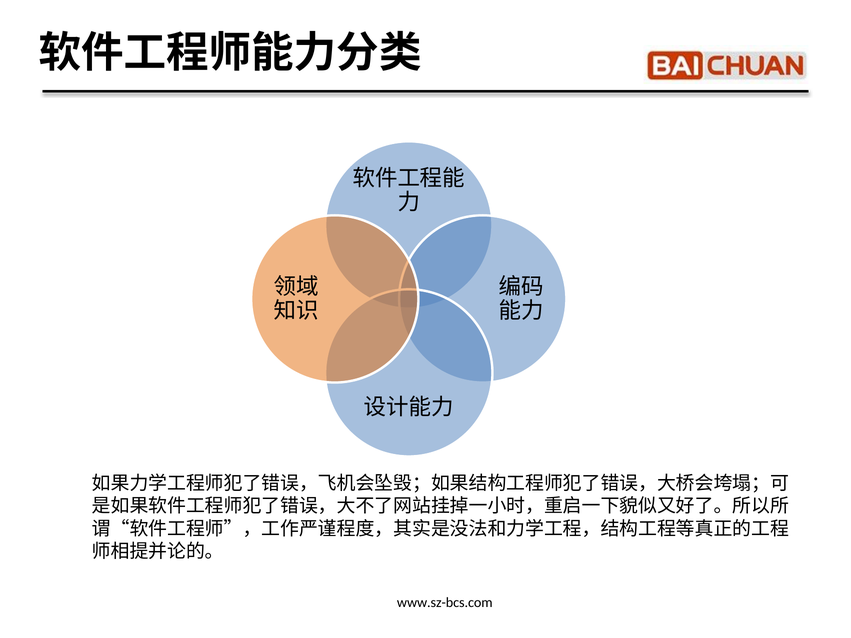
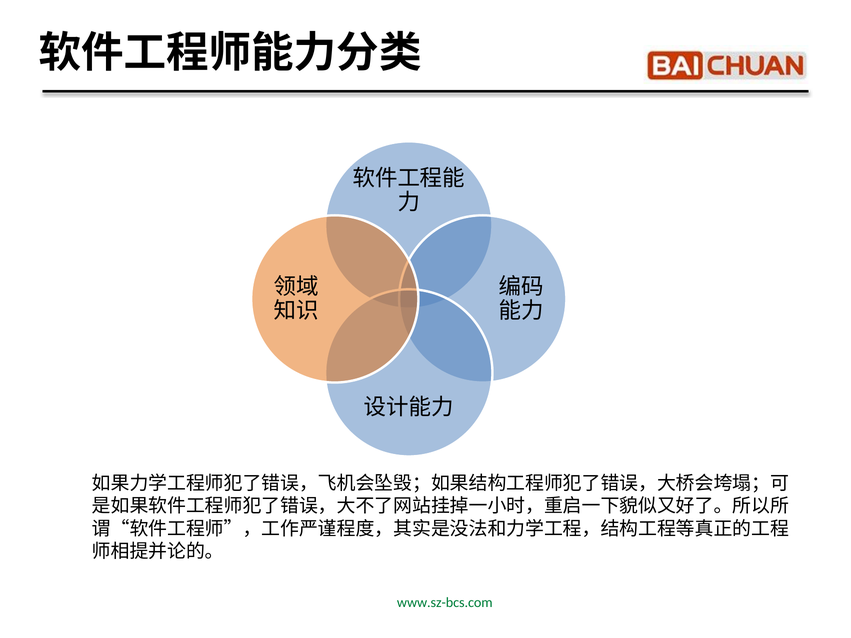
www.sz-bcs.com colour: black -> green (445, 603)
